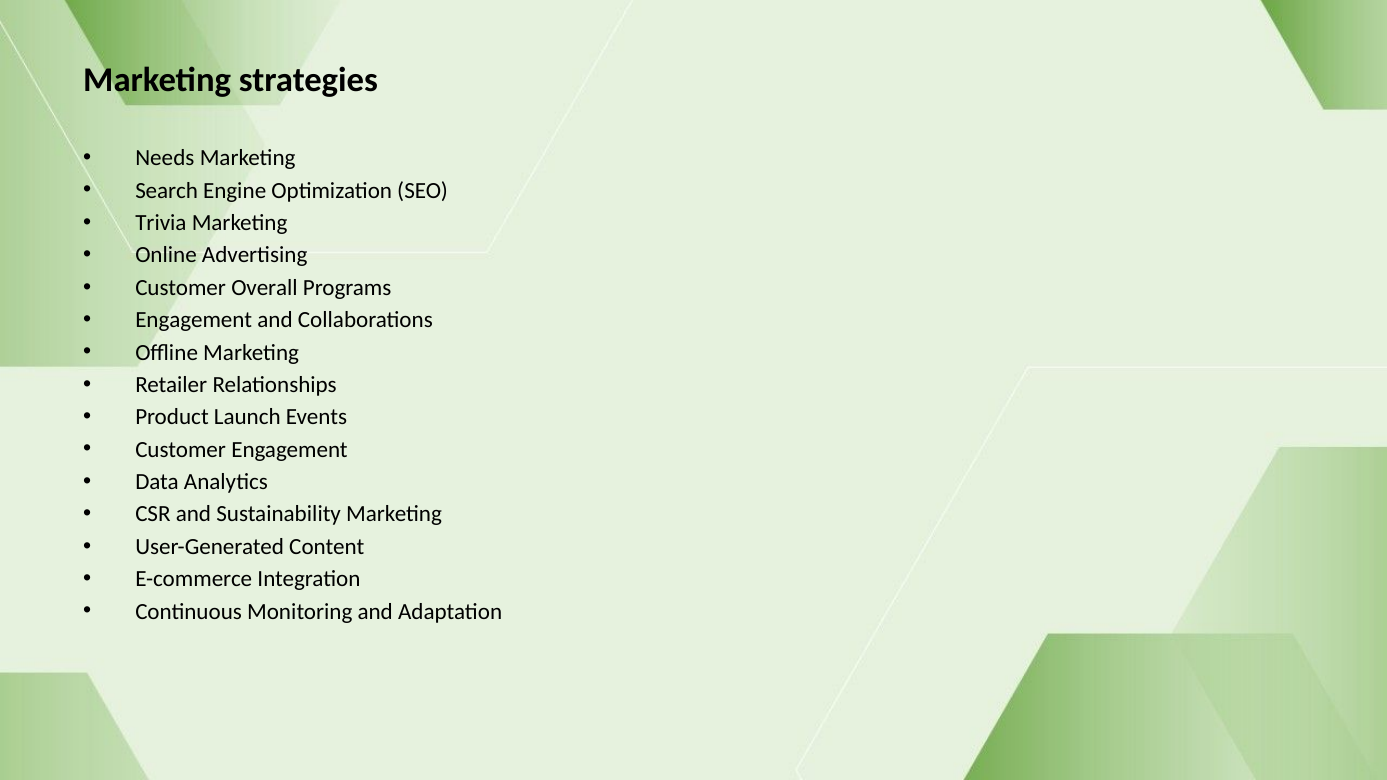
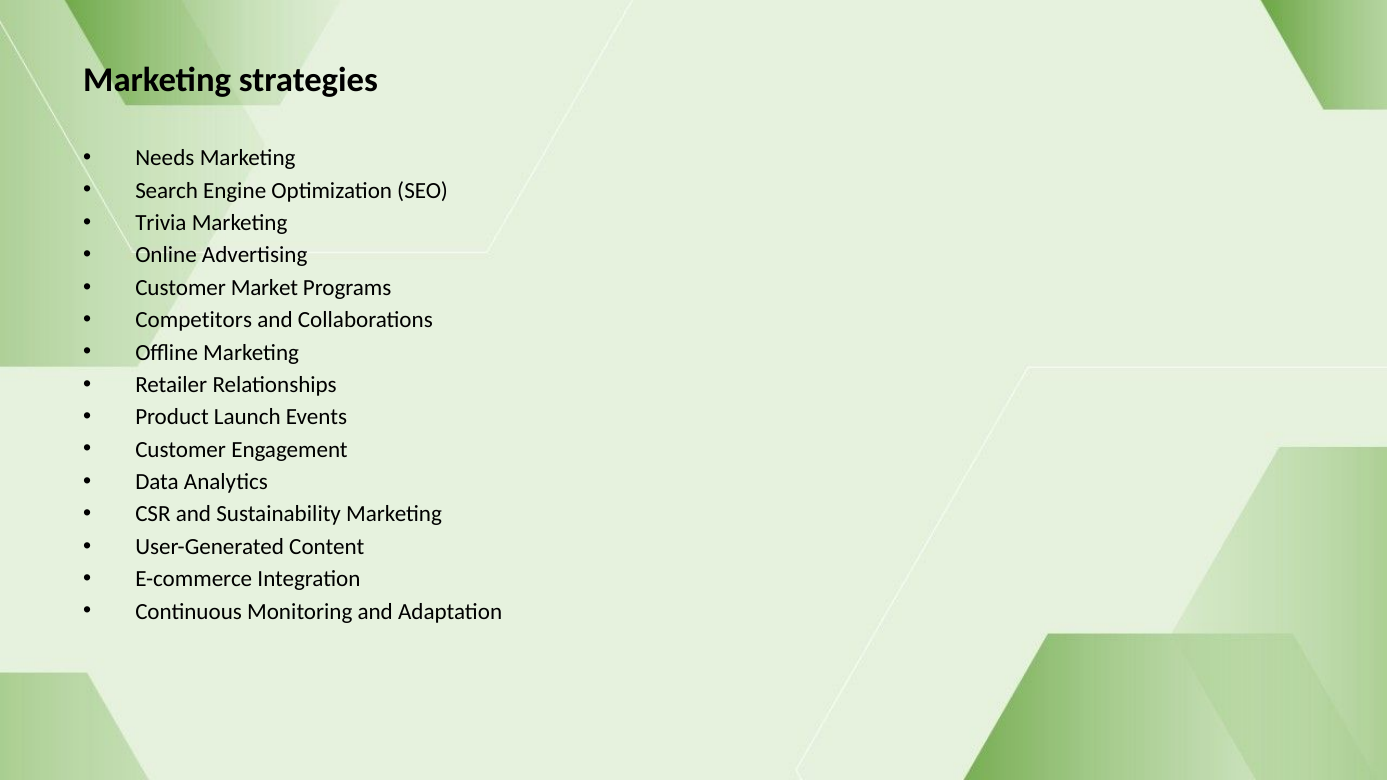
Overall: Overall -> Market (265, 288)
Engagement: Engagement -> Competitors (194, 320)
